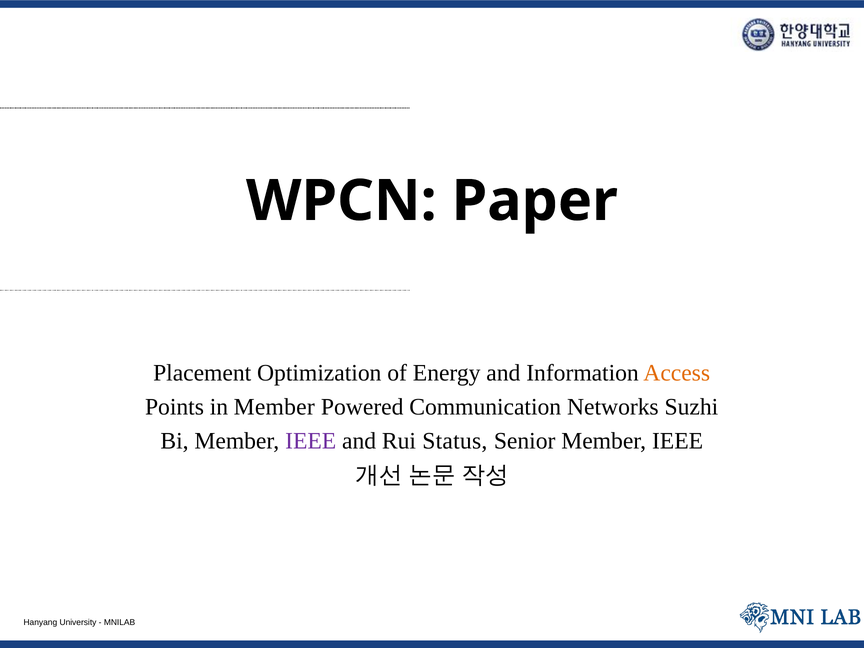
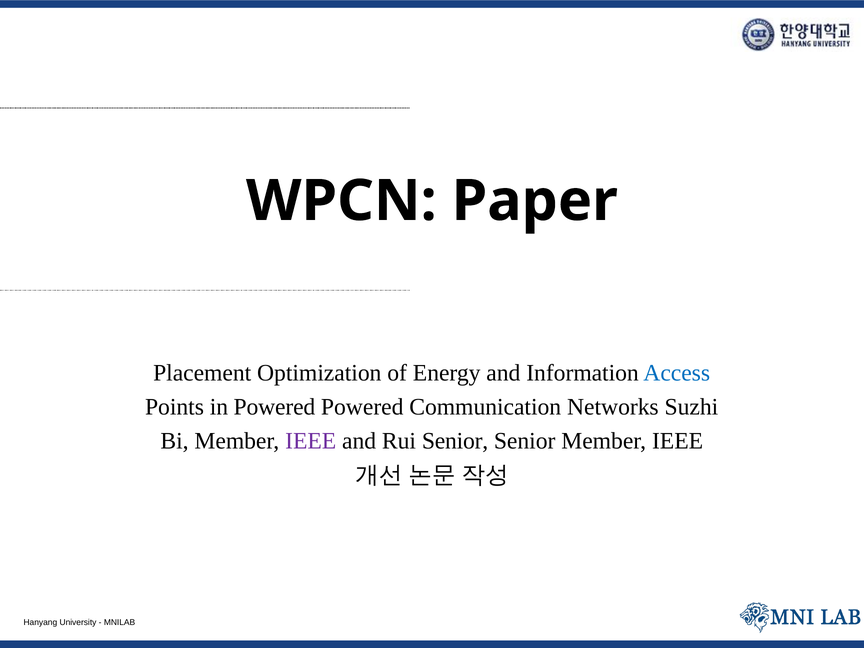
Access colour: orange -> blue (677, 373)
in Member: Member -> Powered (274, 407)
Rui Status: Status -> Senior (455, 441)
